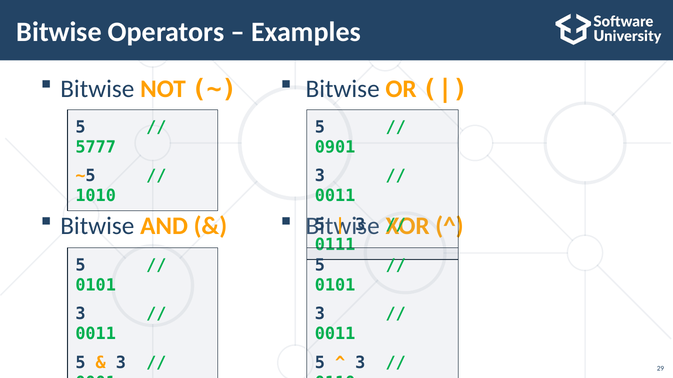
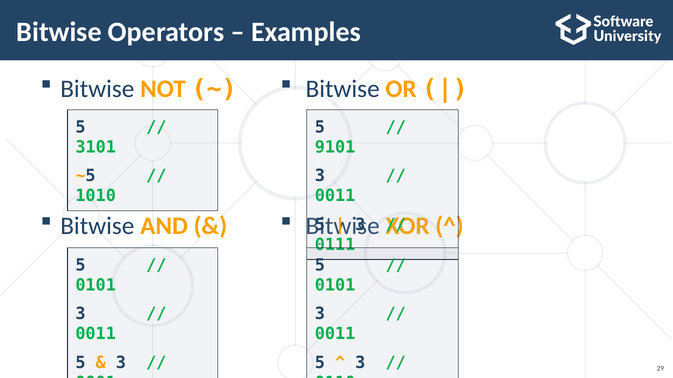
5777: 5777 -> 3101 (96, 147)
0901: 0901 -> 9101 (335, 147)
